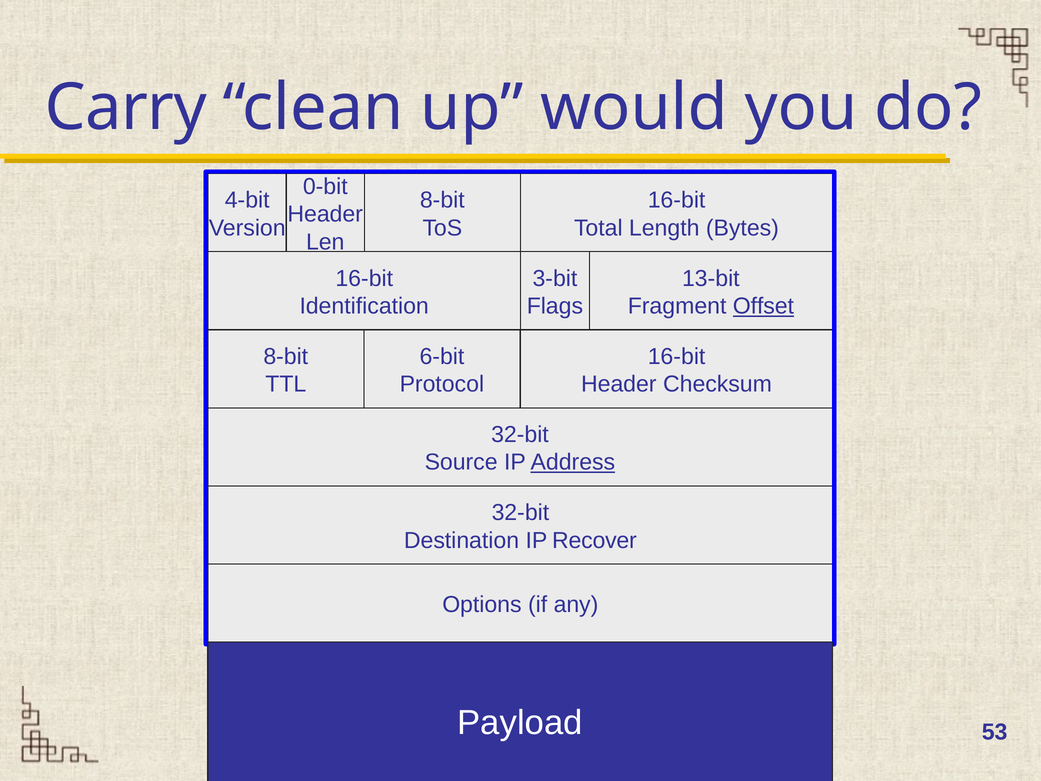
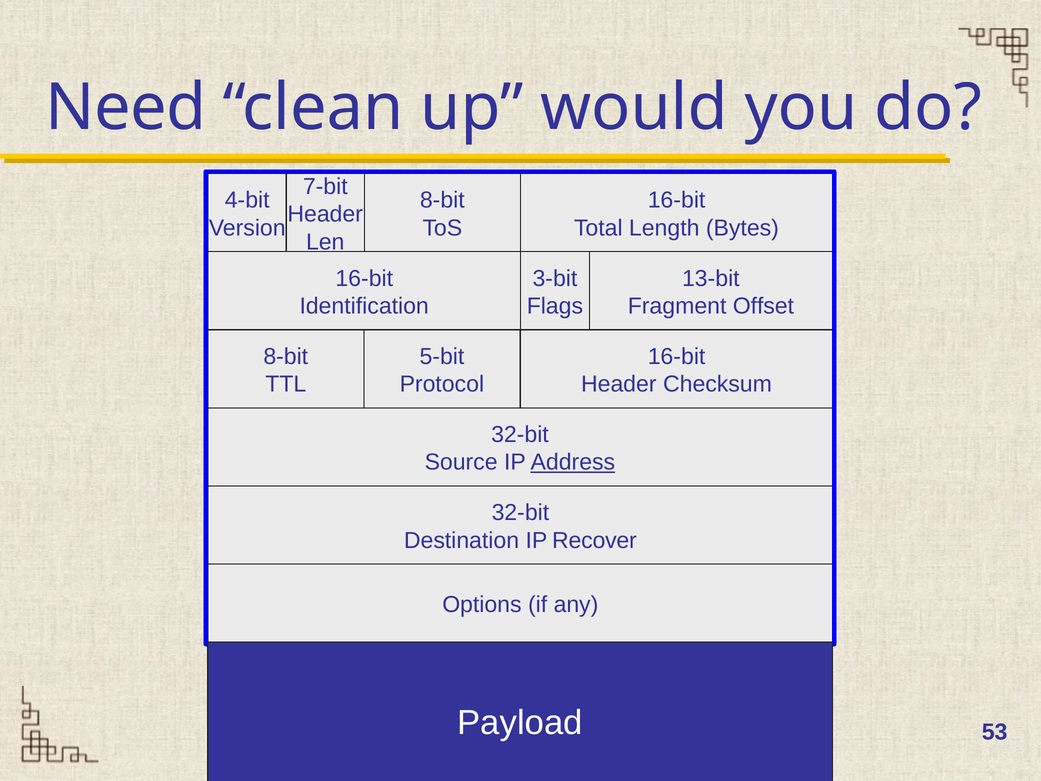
Carry: Carry -> Need (126, 108)
0-bit: 0-bit -> 7-bit (325, 186)
Offset underline: present -> none (763, 306)
6-bit: 6-bit -> 5-bit (442, 356)
